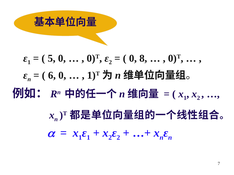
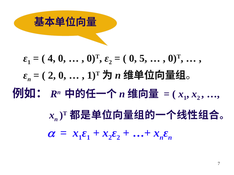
5: 5 -> 4 (52, 58)
8: 8 -> 5 (143, 58)
6: 6 -> 2 (52, 76)
